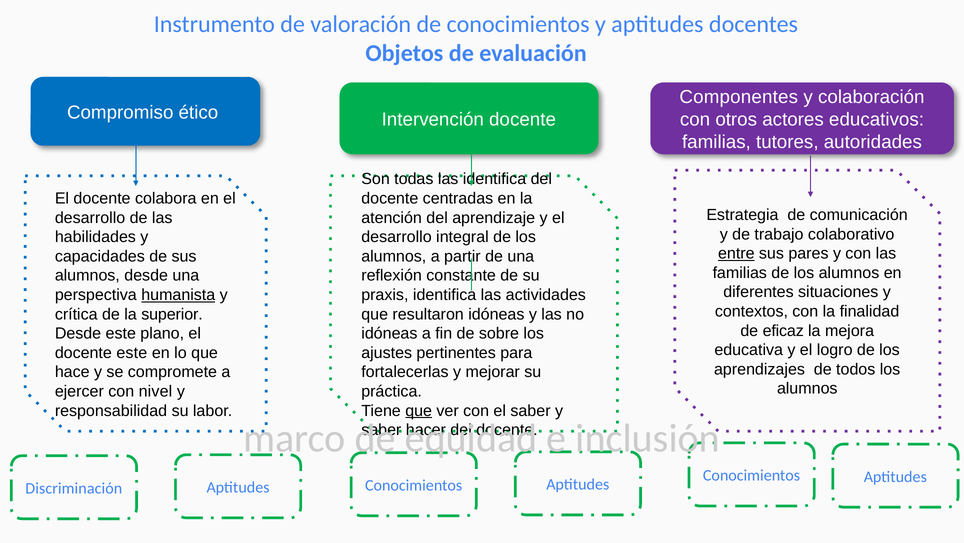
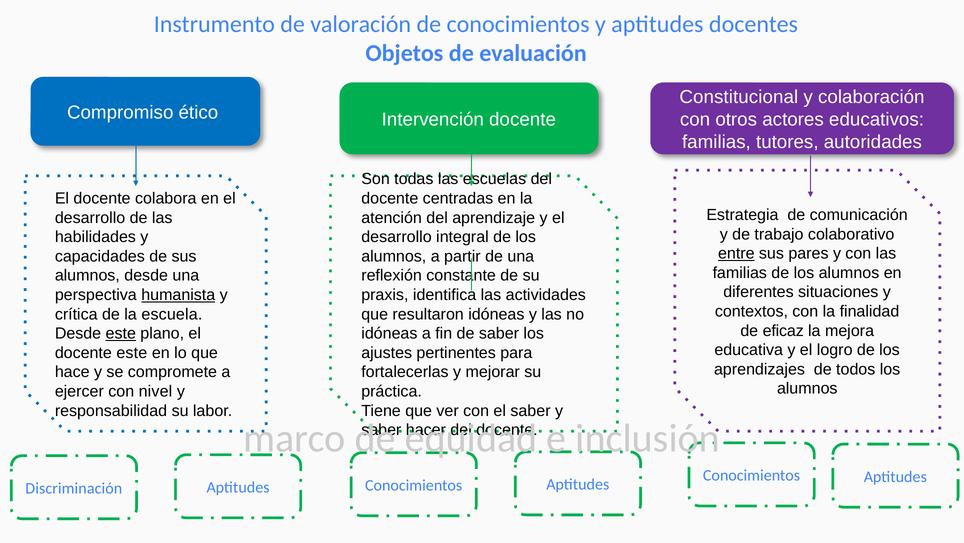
Componentes: Componentes -> Constitucional (739, 97)
las identifica: identifica -> escuelas (495, 179)
superior: superior -> escuela (172, 314)
este underline: none -> present (121, 333)
de sobre: sobre -> saber (499, 333)
que underline: present -> none (419, 410)
